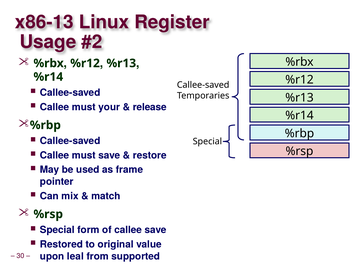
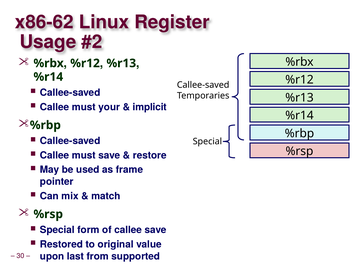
x86-13: x86-13 -> x86-62 (44, 22)
release: release -> implicit (150, 107)
leal: leal -> last (75, 256)
